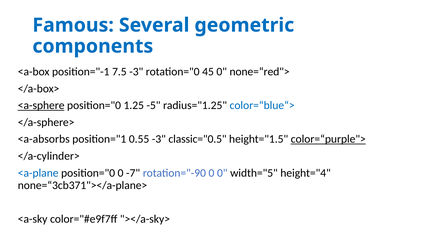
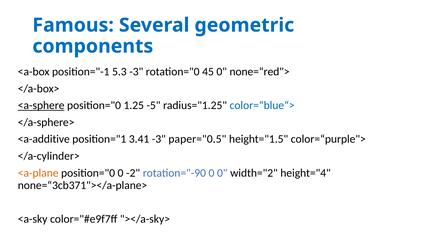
7.5: 7.5 -> 5.3 (119, 72)
<a-absorbs: <a-absorbs -> <a-additive (44, 139)
0.55: 0.55 -> 3.41 (139, 139)
classic="0.5: classic="0.5 -> paper="0.5 (197, 139)
color=“purple"> underline: present -> none (328, 139)
<a-plane colour: blue -> orange (38, 173)
-7: -7 -> -2 (133, 173)
width="5: width="5 -> width="2 (254, 173)
